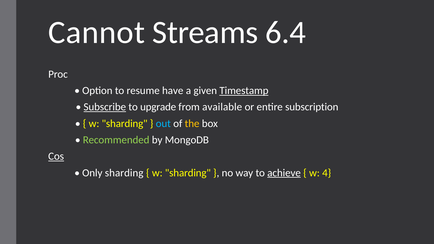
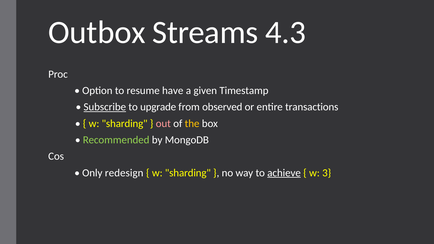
Cannot: Cannot -> Outbox (97, 32)
6.4: 6.4 -> 4.3 (286, 32)
Timestamp underline: present -> none (244, 91)
available: available -> observed (222, 107)
subscription: subscription -> transactions (312, 107)
out colour: light blue -> pink (163, 124)
Cos underline: present -> none (56, 156)
Only sharding: sharding -> redesign (124, 173)
4: 4 -> 3 (327, 173)
